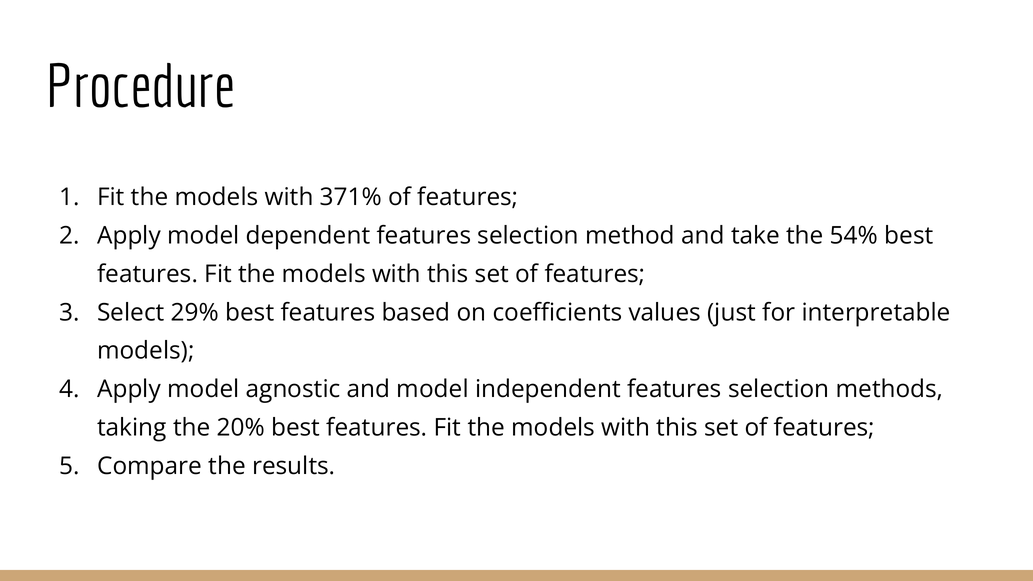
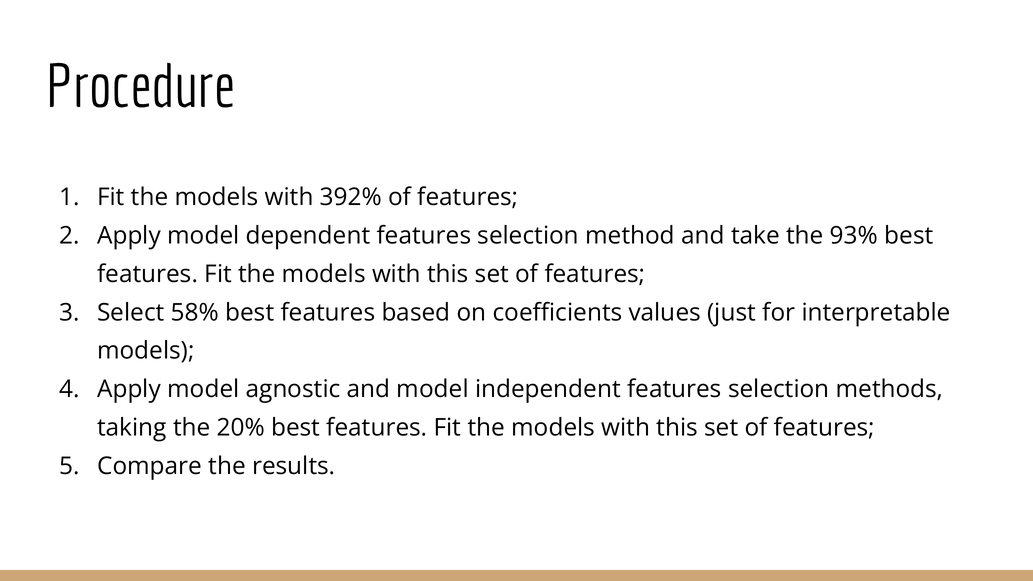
371%: 371% -> 392% (351, 197)
54%: 54% -> 93% (854, 236)
29%: 29% -> 58% (195, 313)
